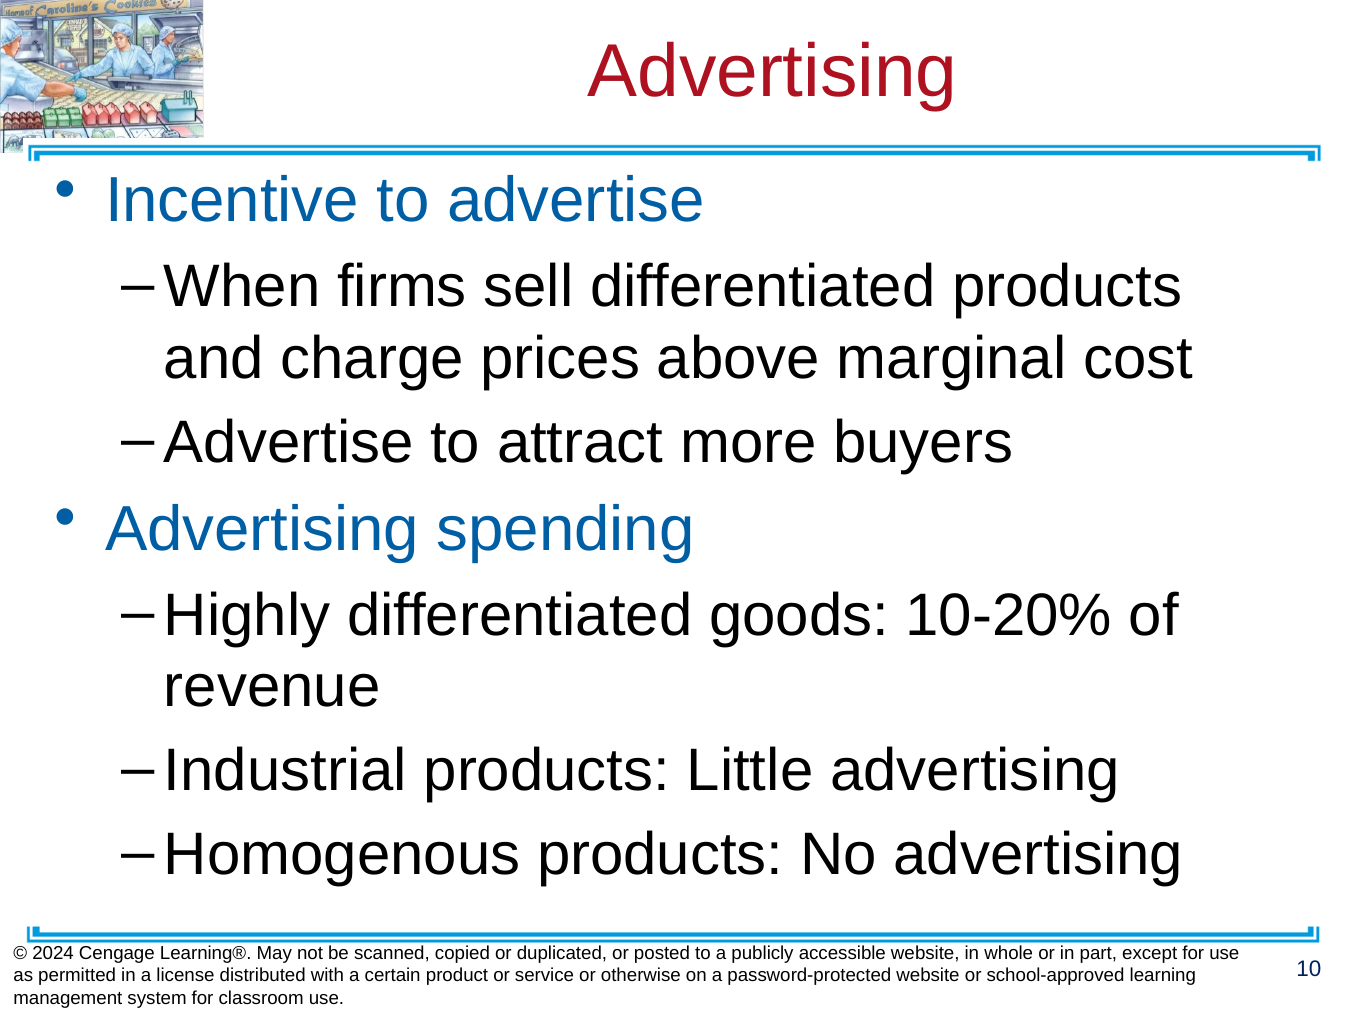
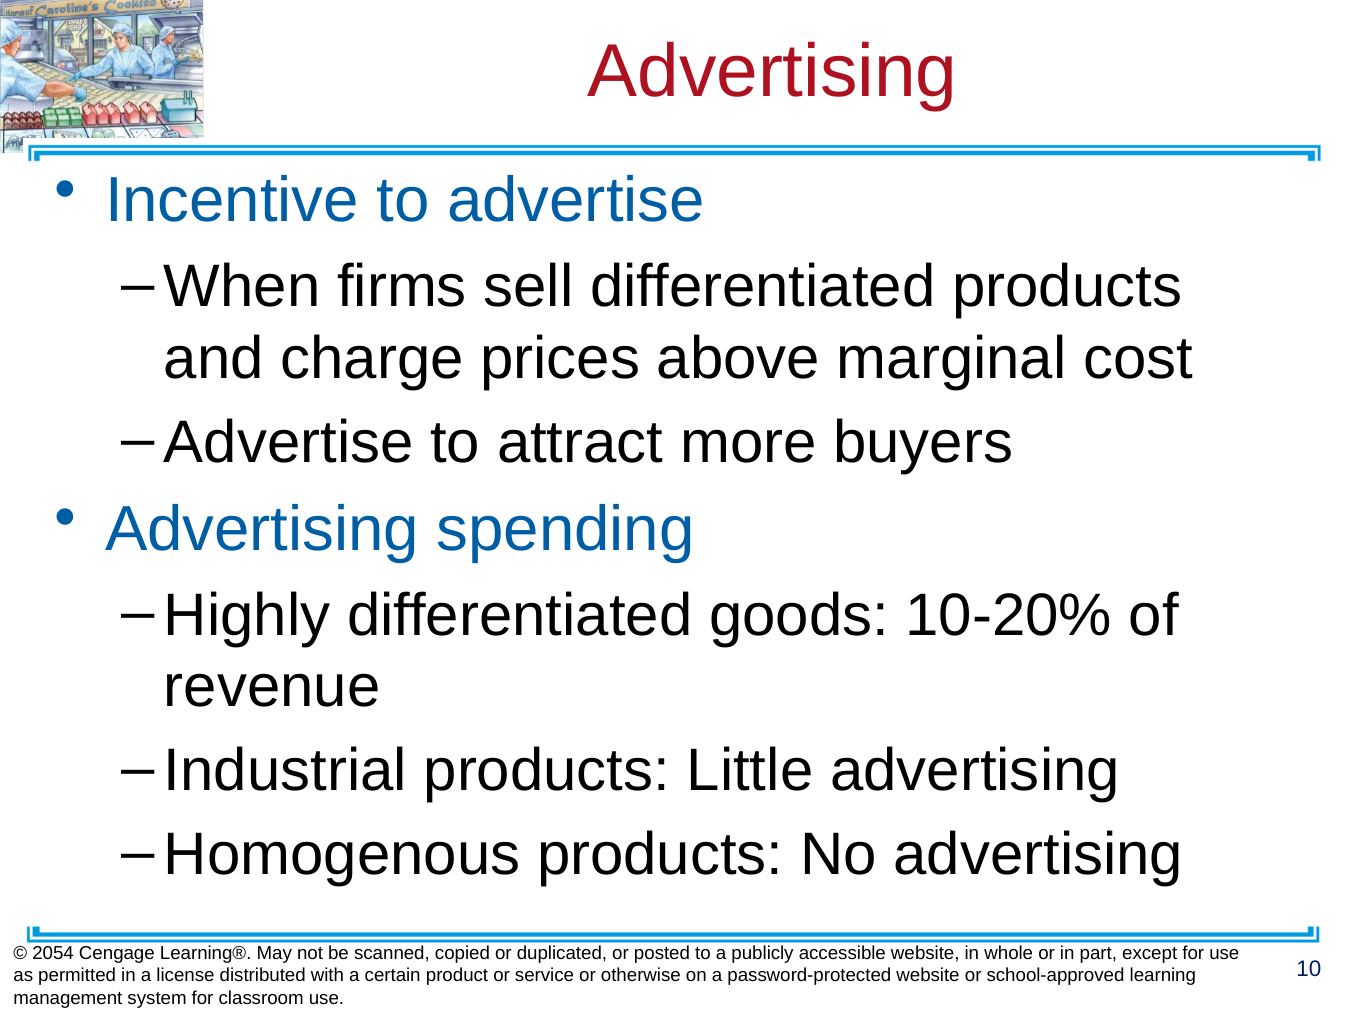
2024: 2024 -> 2054 (53, 953)
